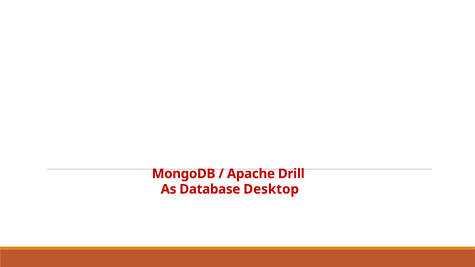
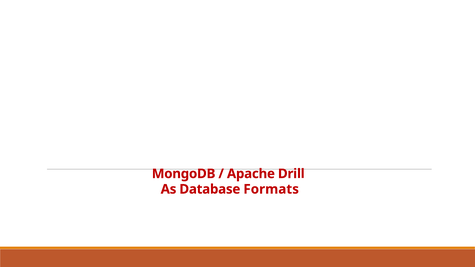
Desktop: Desktop -> Formats (271, 189)
